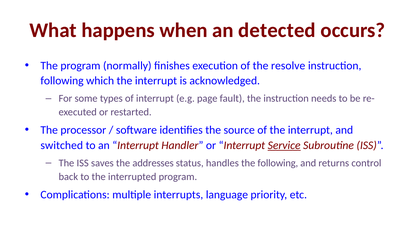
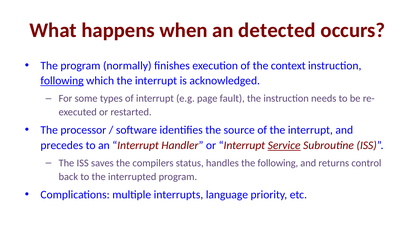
resolve: resolve -> context (288, 66)
following underline: none -> present (62, 81)
switched: switched -> precedes (62, 146)
addresses: addresses -> compilers (153, 163)
